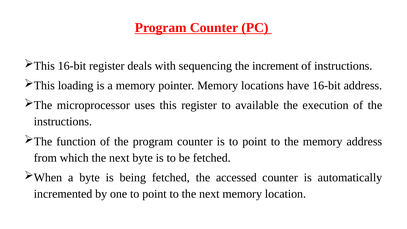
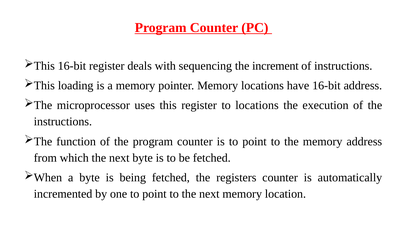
to available: available -> locations (257, 105)
accessed: accessed -> registers (236, 178)
